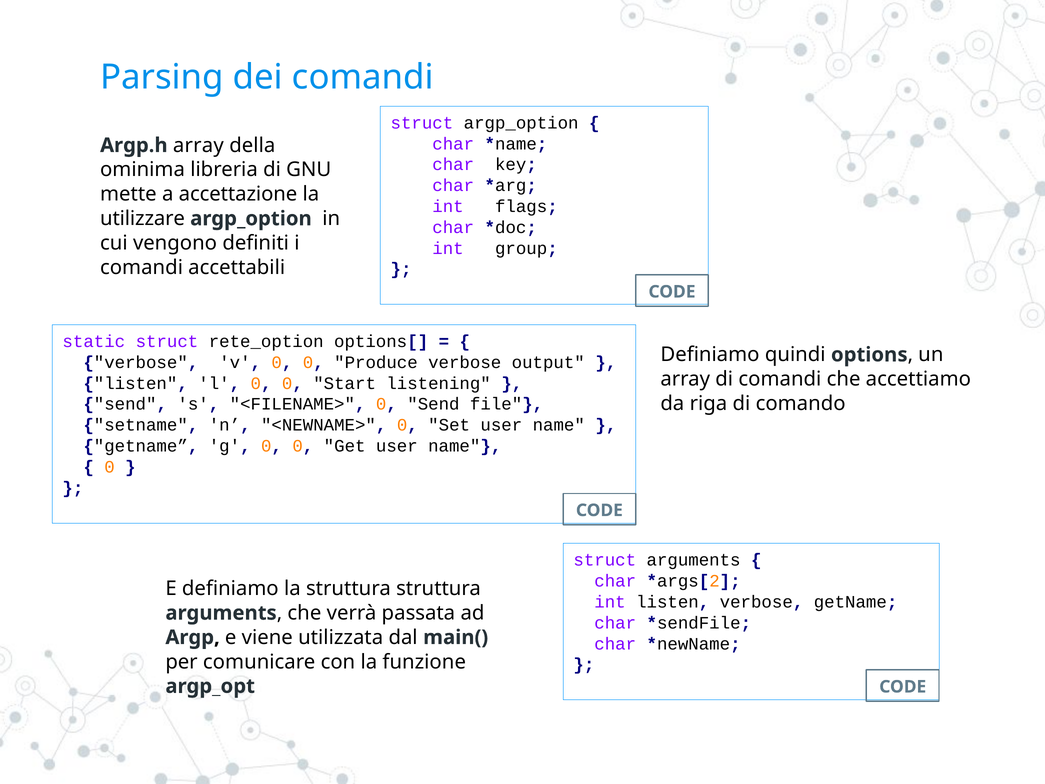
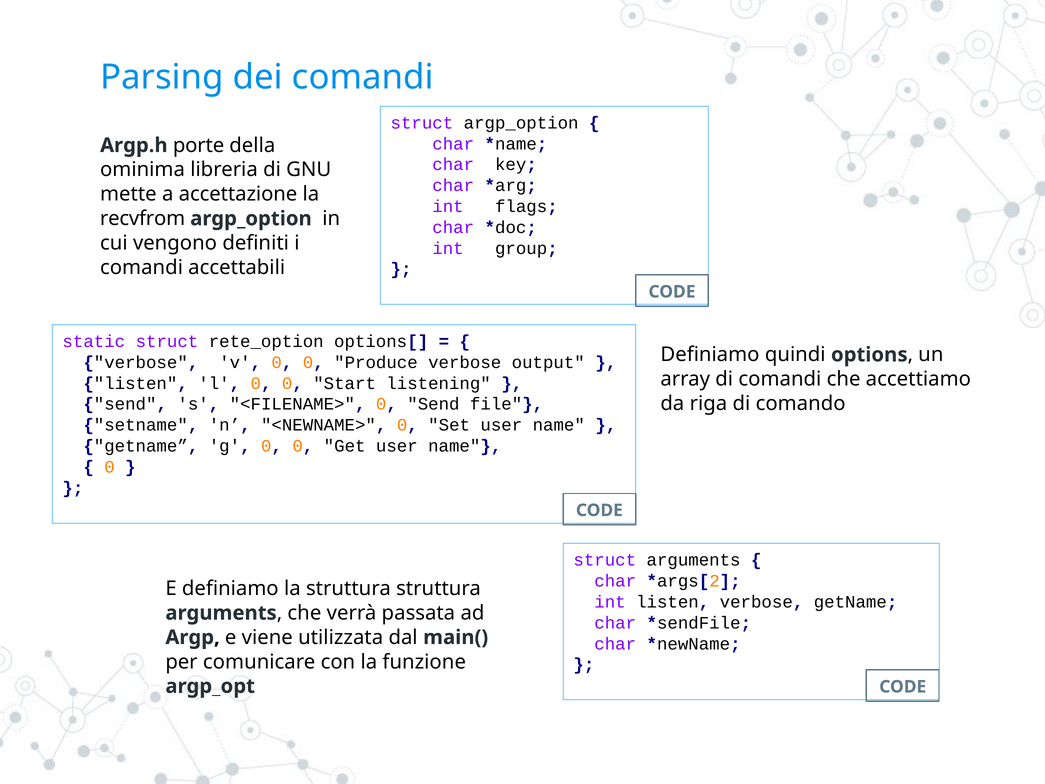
Argp.h array: array -> porte (199, 145)
utilizzare: utilizzare -> recvfrom (143, 219)
